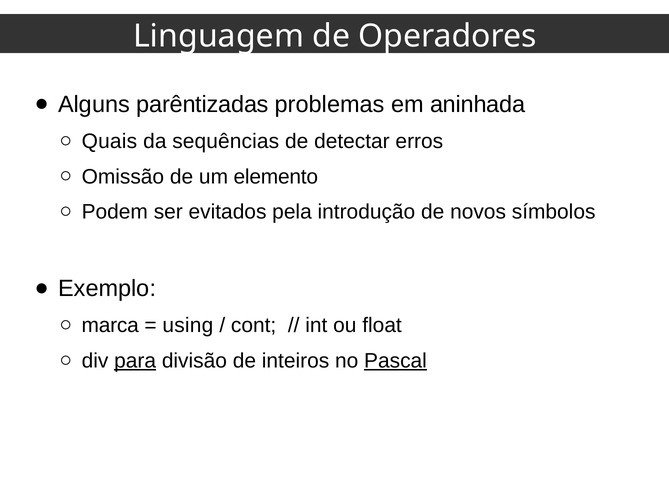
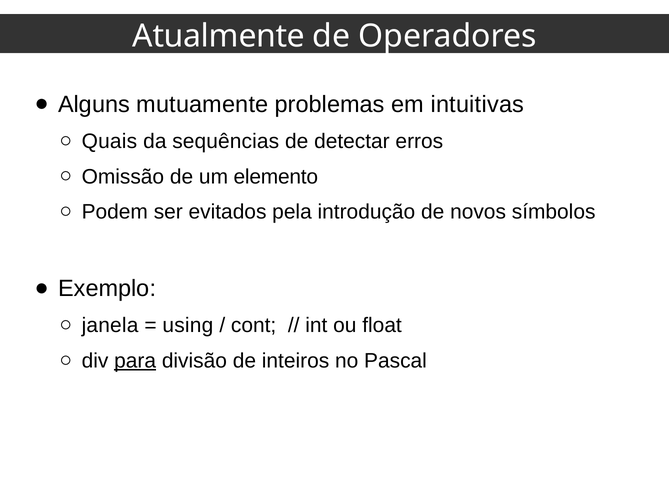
Linguagem: Linguagem -> Atualmente (219, 36)
parêntizadas: parêntizadas -> mutuamente (202, 104)
aninhada: aninhada -> intuitivas (477, 104)
marca: marca -> janela (110, 325)
Pascal underline: present -> none (395, 361)
